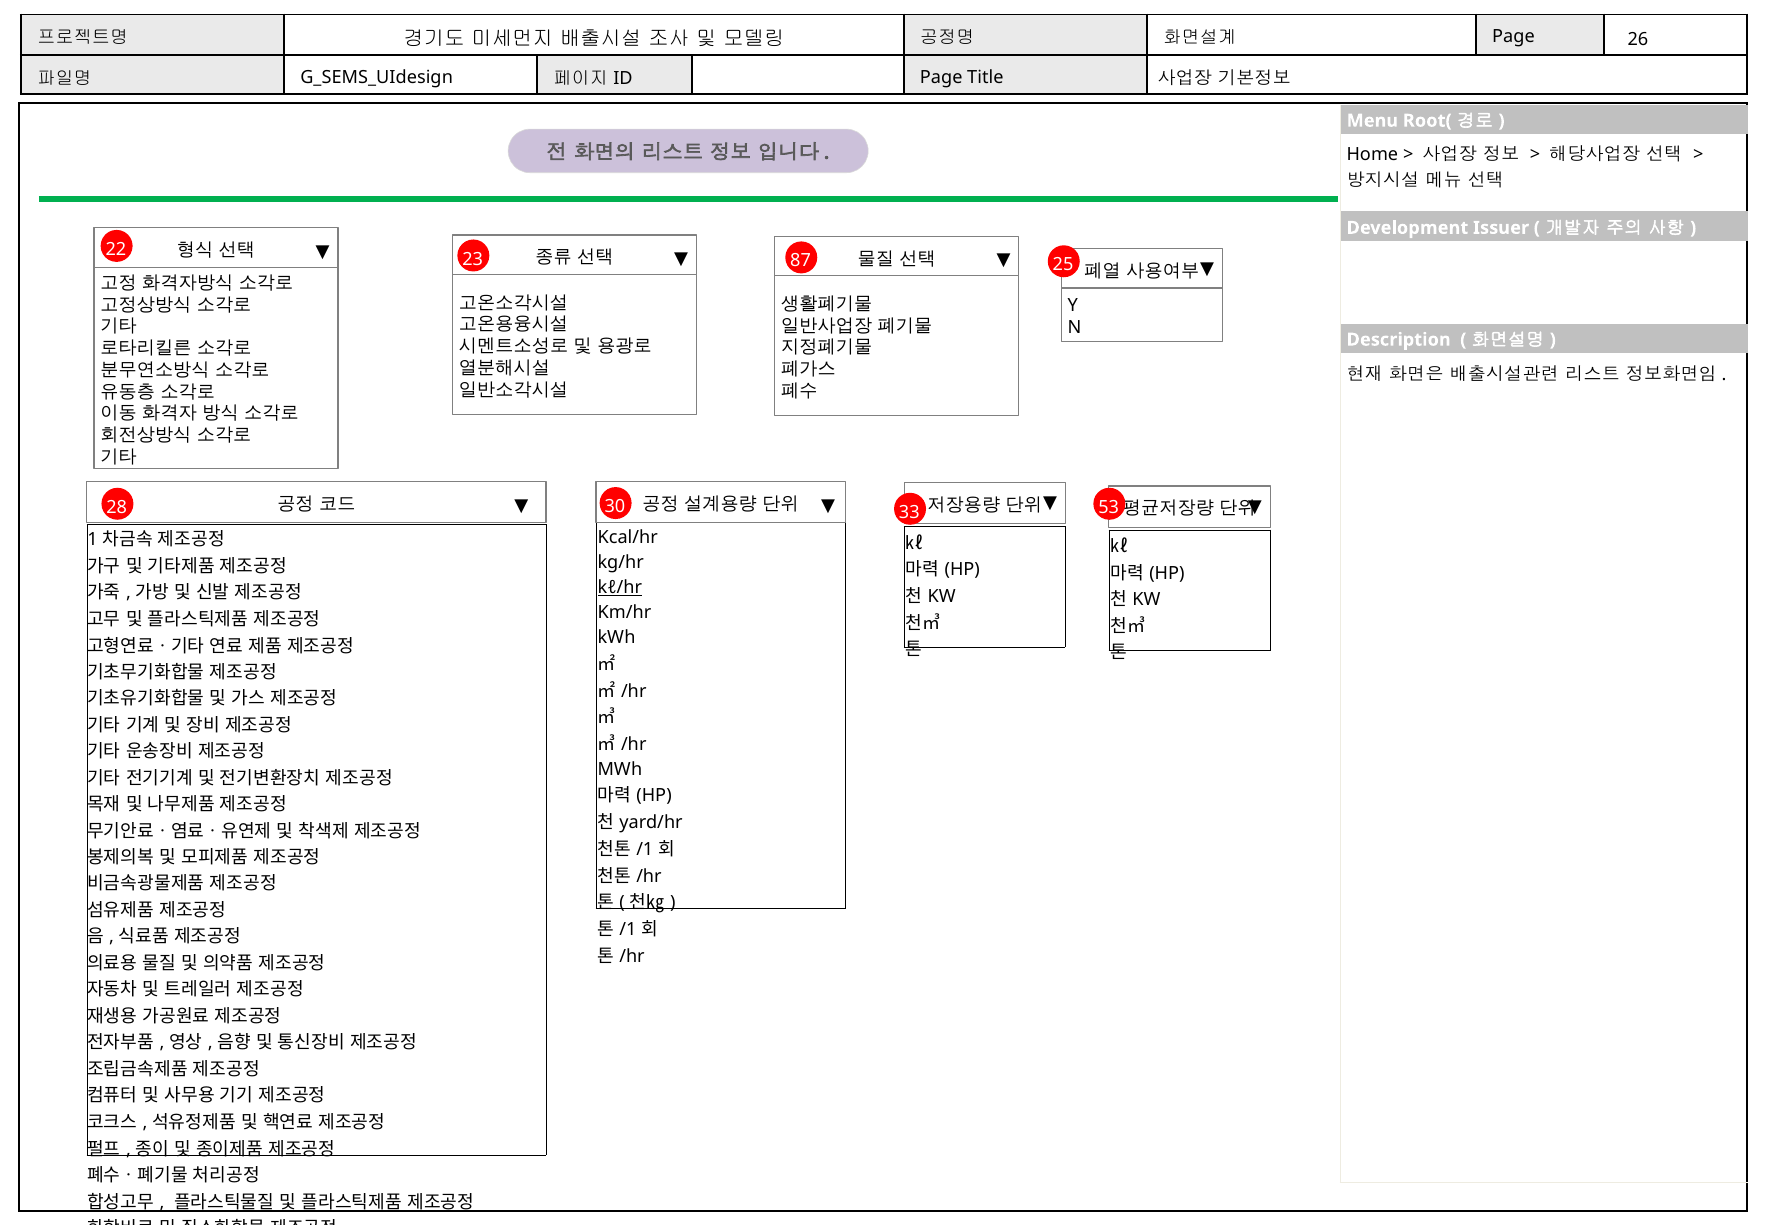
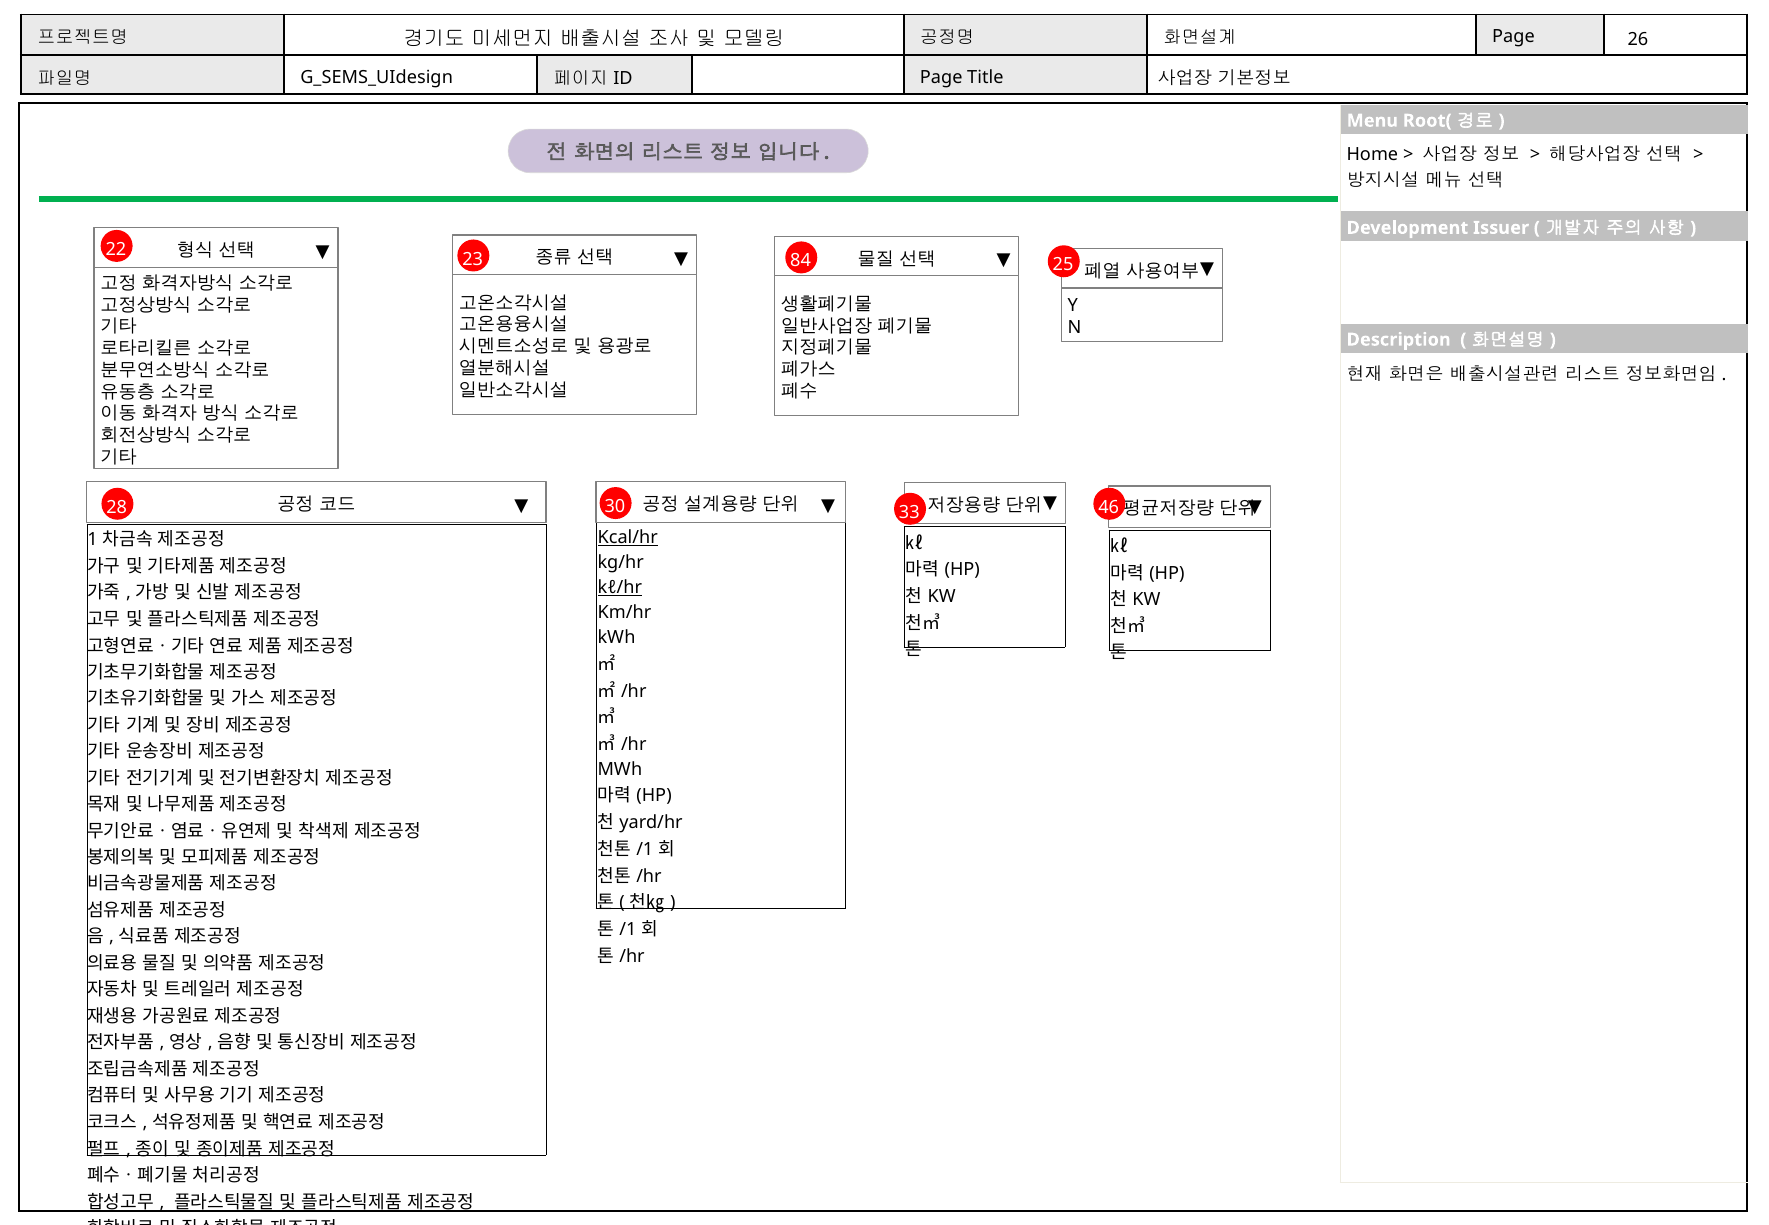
87: 87 -> 84 (801, 261)
53: 53 -> 46 (1109, 507)
Kcal/hr underline: none -> present (628, 538)
